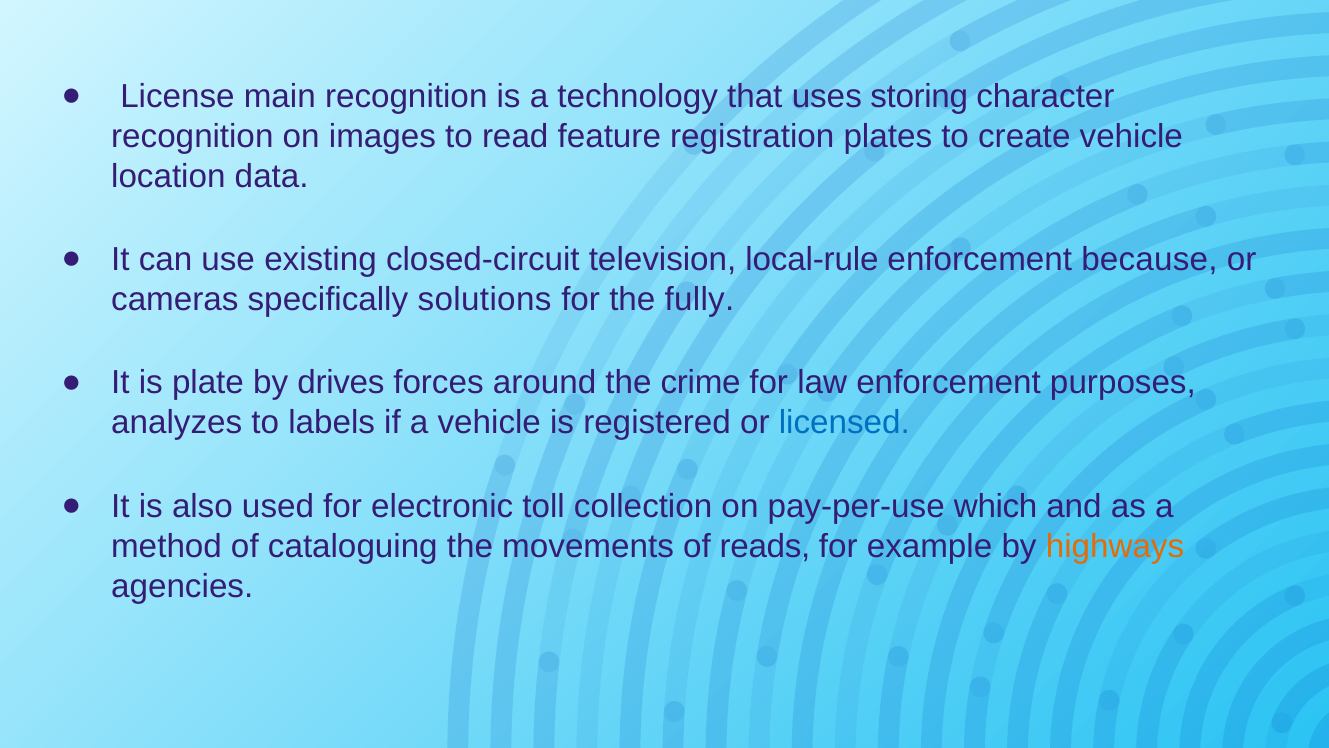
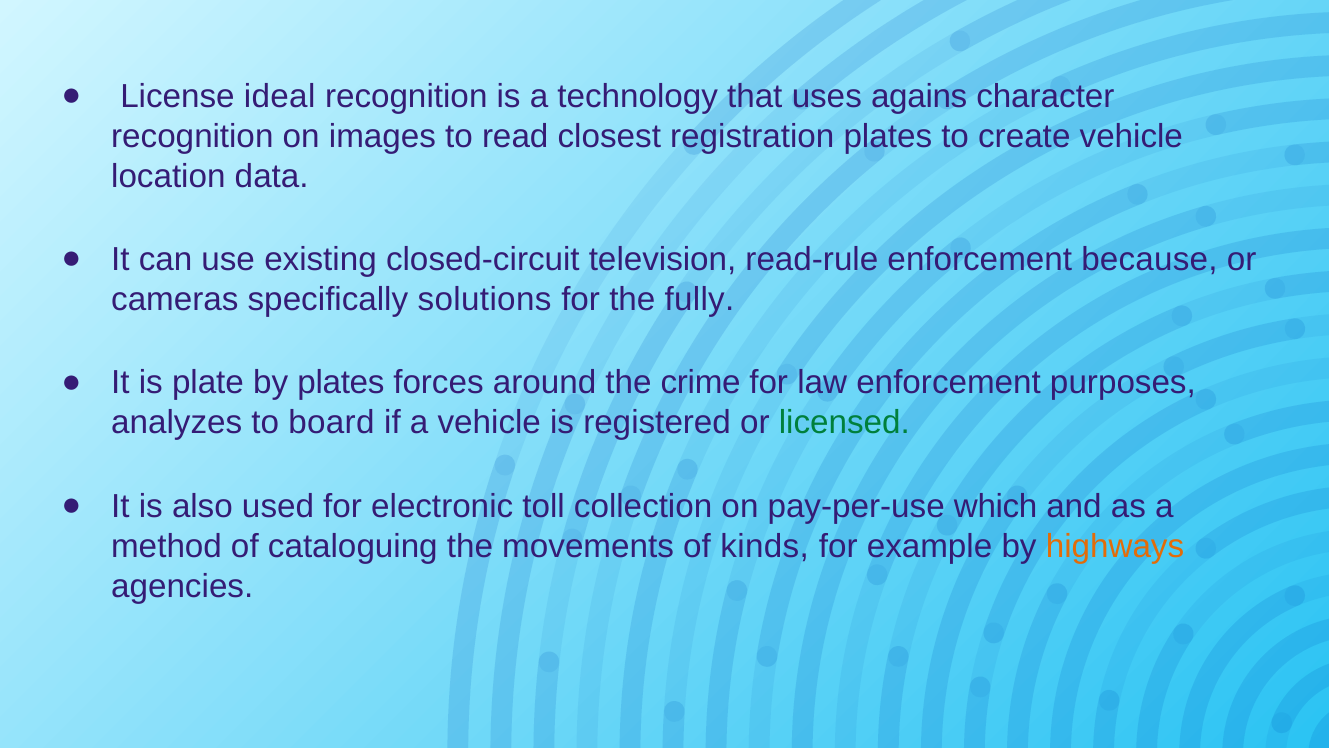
main: main -> ideal (280, 96)
storing: storing -> agains (919, 96)
feature: feature -> closest (609, 136)
local-rule: local-rule -> read-rule (812, 260)
by drives: drives -> plates (341, 383)
labels: labels -> board (331, 423)
licensed colour: blue -> green (844, 423)
reads: reads -> kinds (765, 546)
